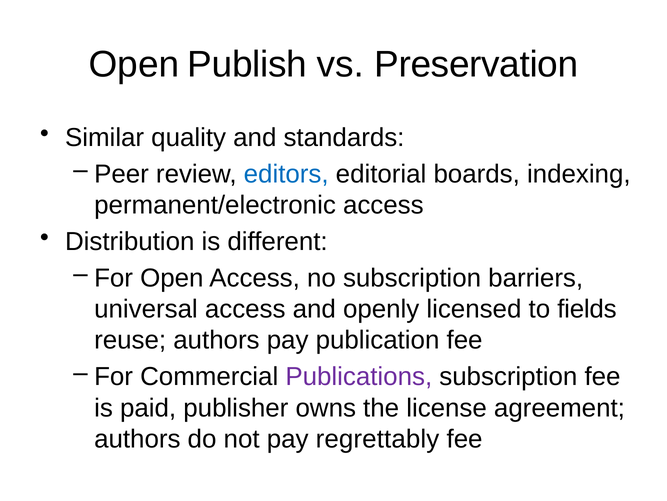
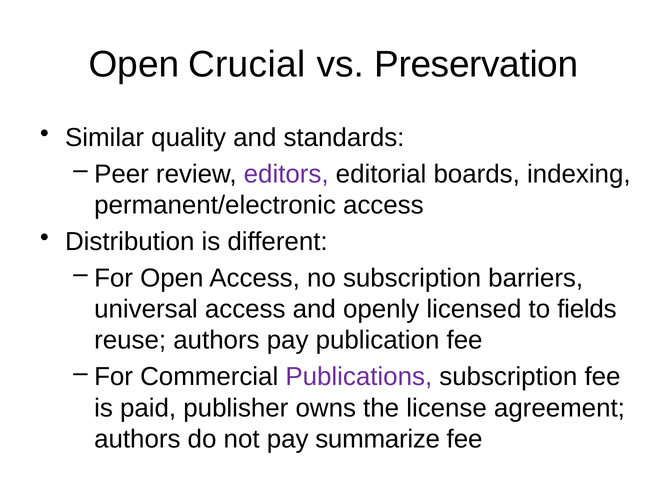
Publish: Publish -> Crucial (247, 64)
editors colour: blue -> purple (286, 174)
regrettably: regrettably -> summarize (378, 439)
